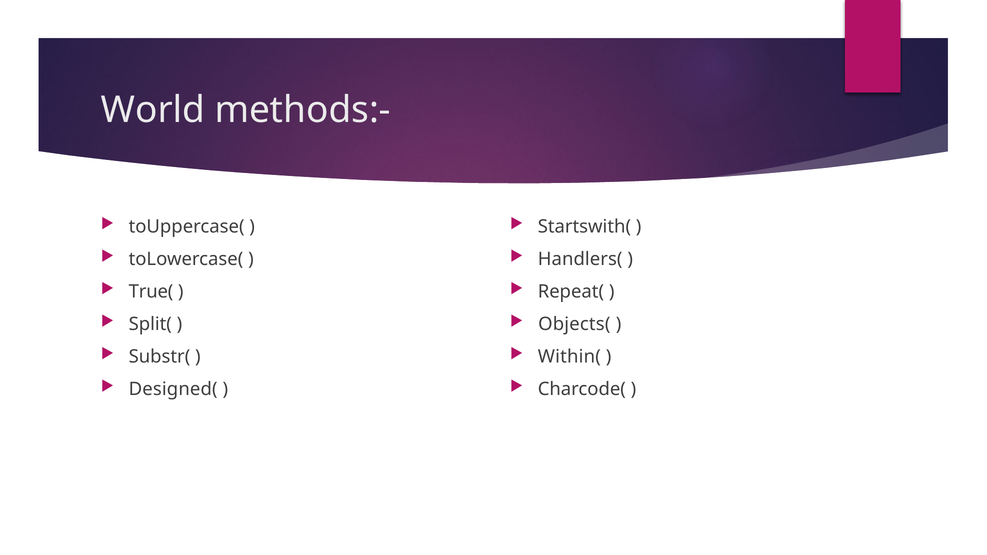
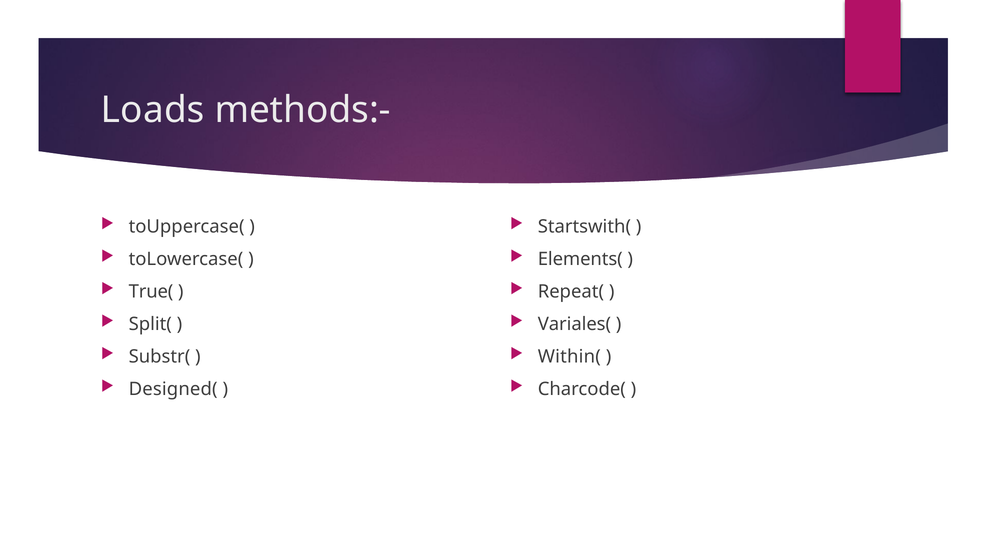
World: World -> Loads (153, 110)
Handlers(: Handlers( -> Elements( (580, 259)
Objects(: Objects( -> Variales( (574, 324)
